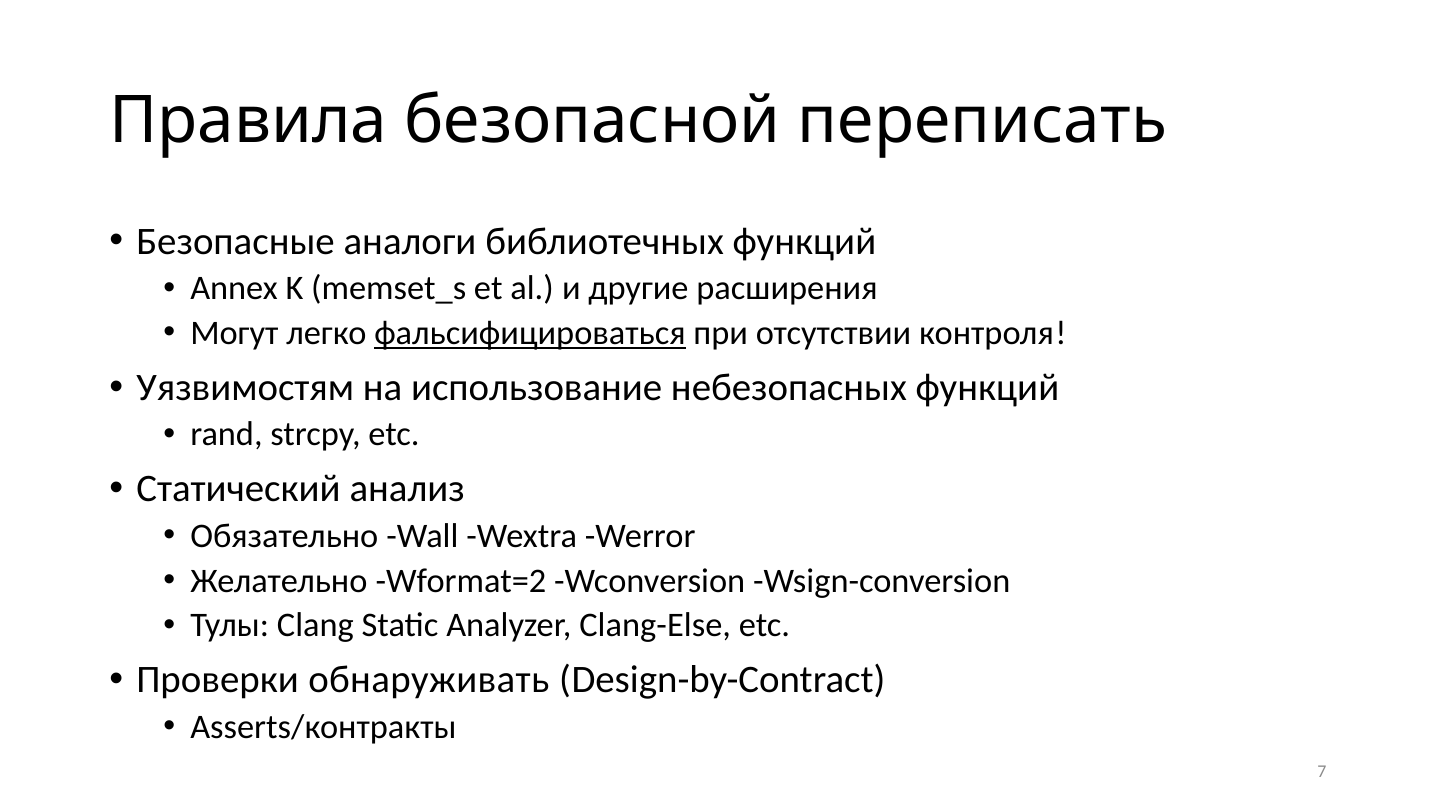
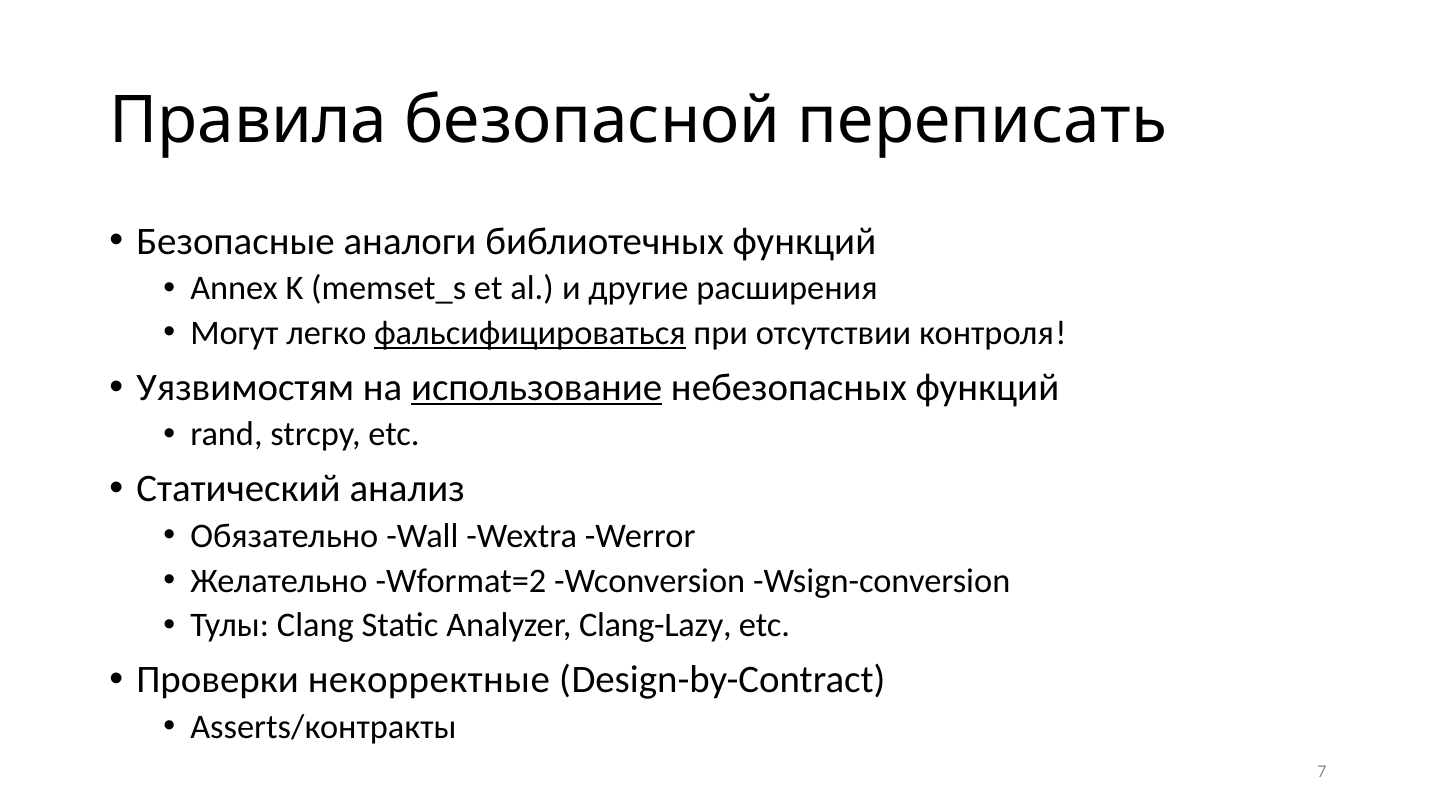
использование underline: none -> present (537, 387)
Clang-Else: Clang-Else -> Clang-Lazy (655, 625)
обнаруживать: обнаруживать -> некорректные (429, 680)
